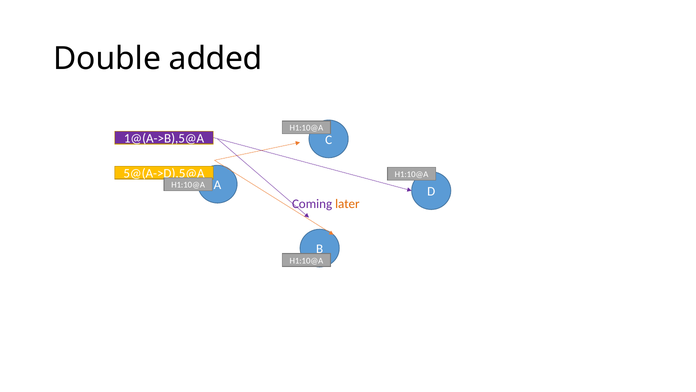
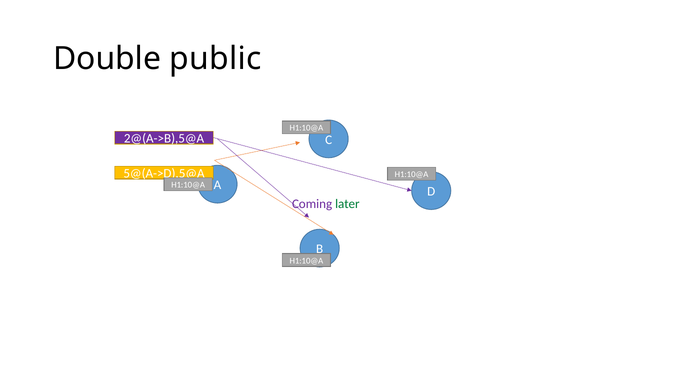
added: added -> public (215, 58)
1@(A->B),5@A: 1@(A->B),5@A -> 2@(A->B),5@A (164, 138)
later colour: orange -> green (347, 204)
